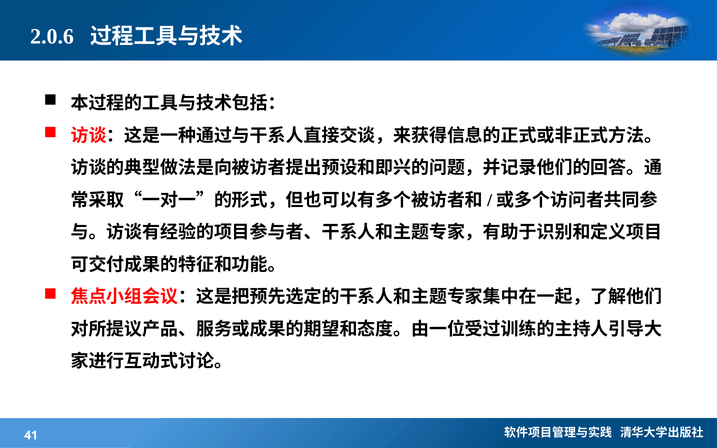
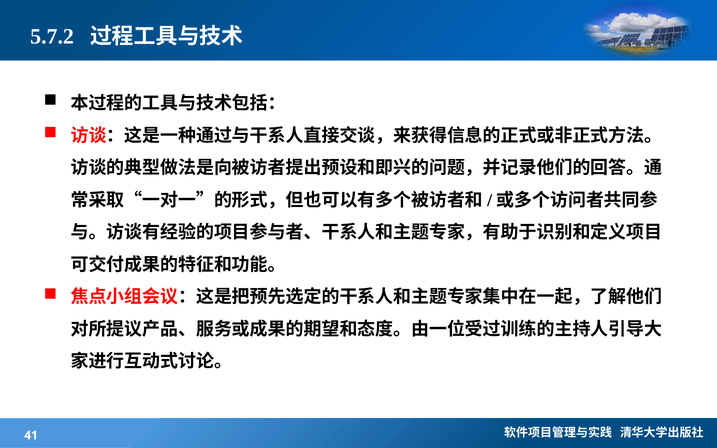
2.0.6: 2.0.6 -> 5.7.2 (52, 36)
